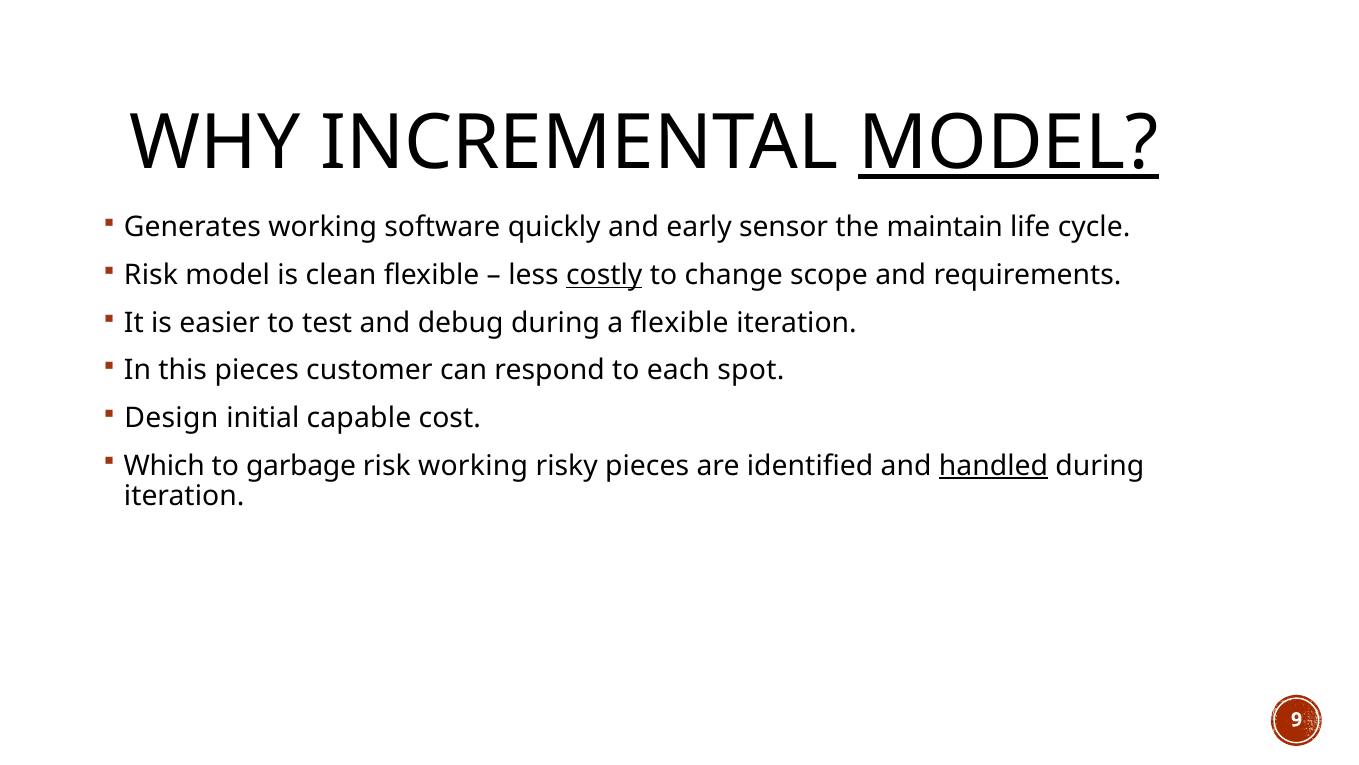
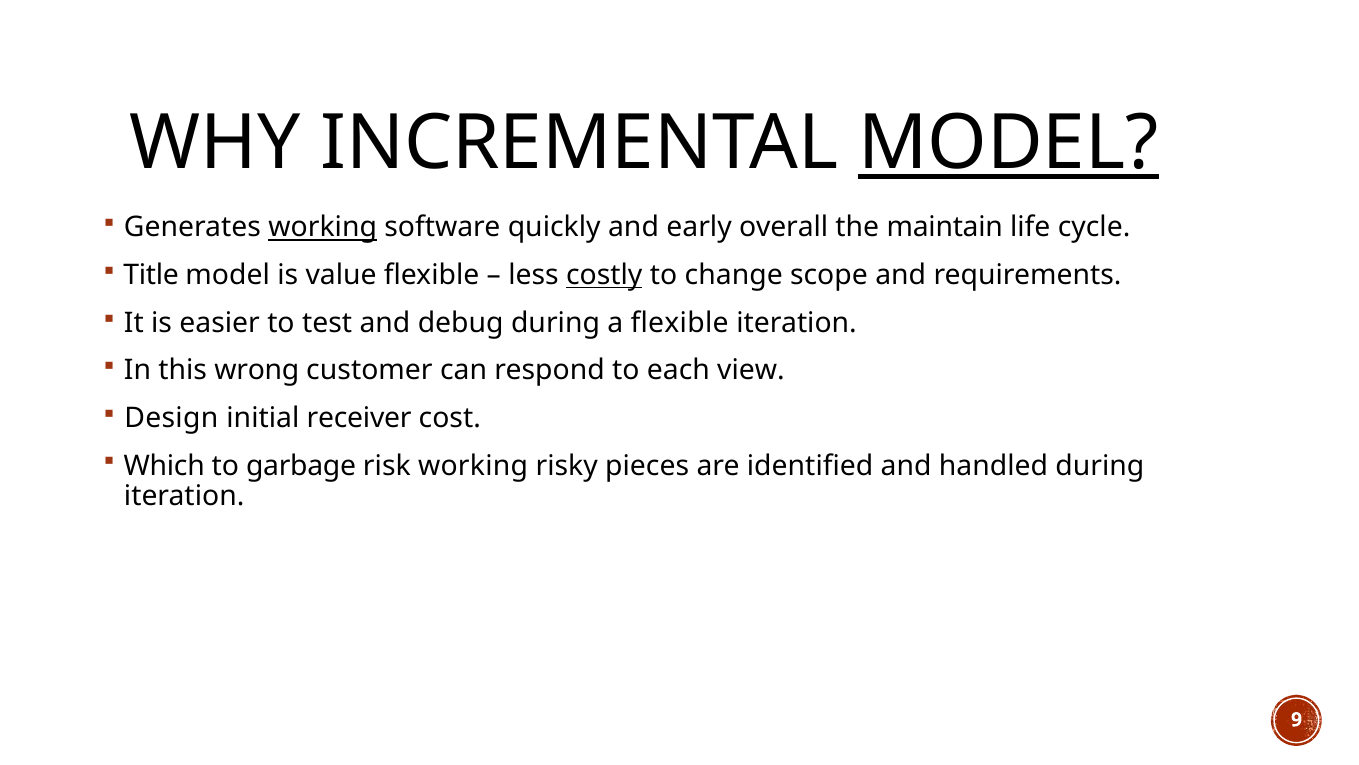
working underline: none -> present (323, 227)
sensor: sensor -> overall (784, 227)
Risk: Risk -> Title (151, 275)
clean: clean -> value (341, 275)
this pieces: pieces -> wrong (257, 370)
spot: spot -> view (751, 370)
capable: capable -> receiver (359, 418)
handled underline: present -> none (993, 465)
